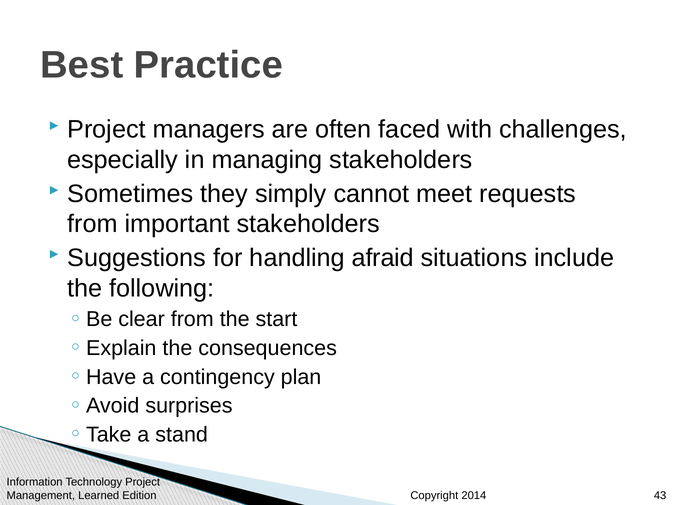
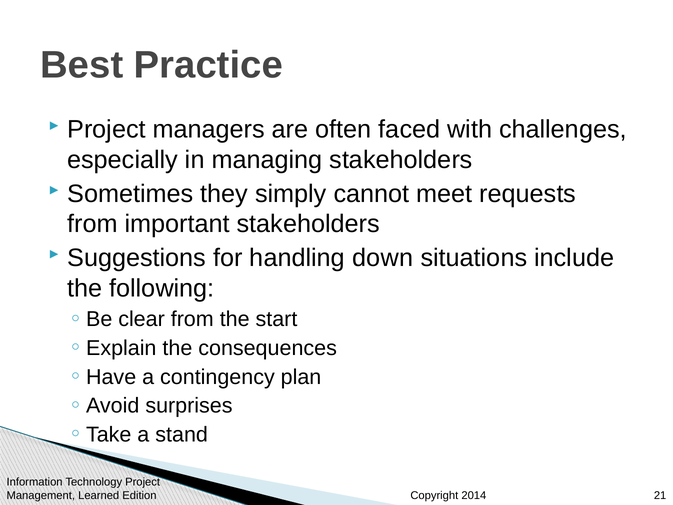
afraid: afraid -> down (383, 258)
43: 43 -> 21 (660, 495)
